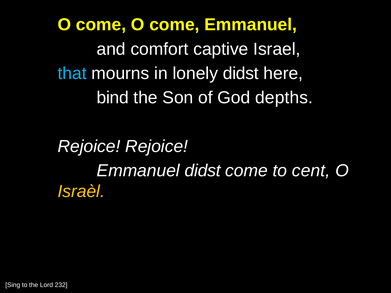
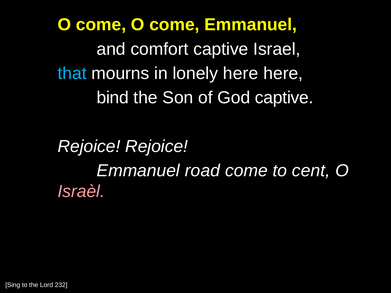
lonely didst: didst -> here (241, 73)
God depths: depths -> captive (284, 98)
Emmanuel didst: didst -> road (202, 171)
Israèl colour: yellow -> pink (81, 192)
